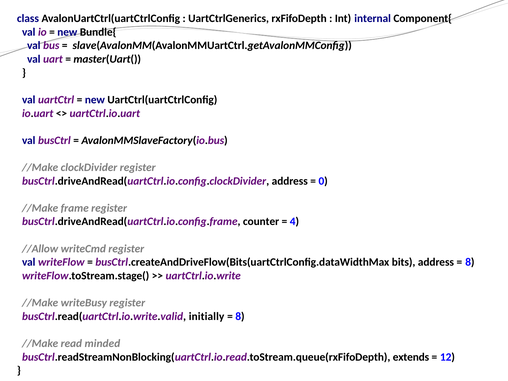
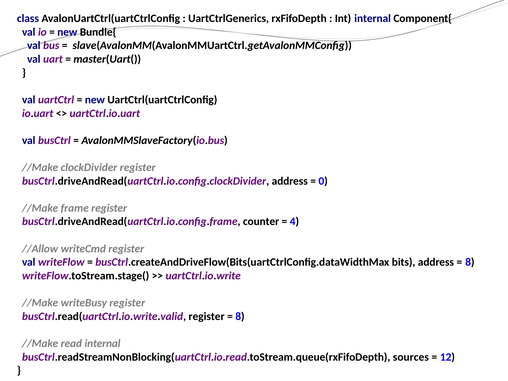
busCtrl.read(uartCtrl.io.write.valid initially: initially -> register (207, 316)
read minded: minded -> internal (103, 343)
extends: extends -> sources (411, 357)
